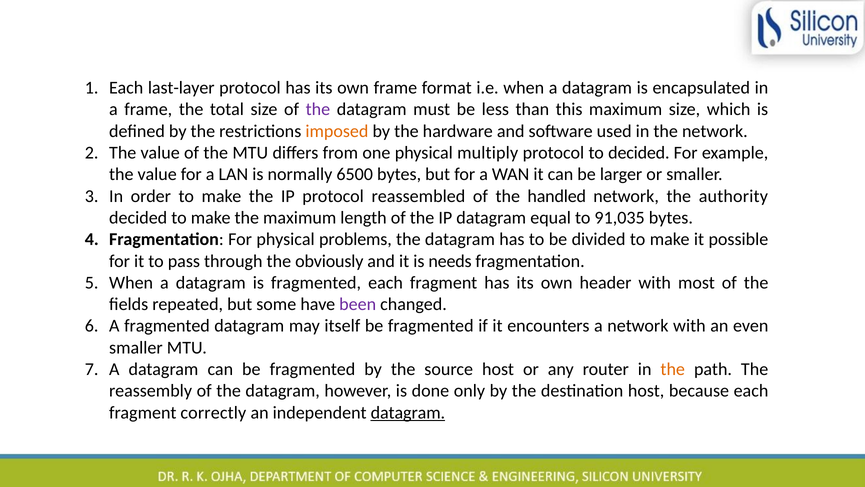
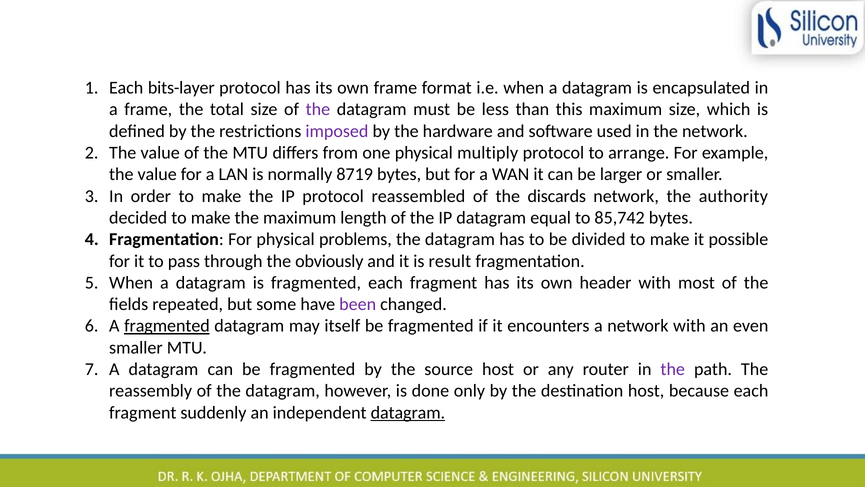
last-layer: last-layer -> bits-layer (181, 88)
imposed colour: orange -> purple (337, 131)
to decided: decided -> arrange (639, 153)
6500: 6500 -> 8719 (355, 174)
handled: handled -> discards (557, 196)
91,035: 91,035 -> 85,742 (620, 218)
needs: needs -> result (450, 261)
fragmented underline: none -> present (167, 326)
the colour: orange -> purple (673, 369)
correctly: correctly -> suddenly (213, 412)
